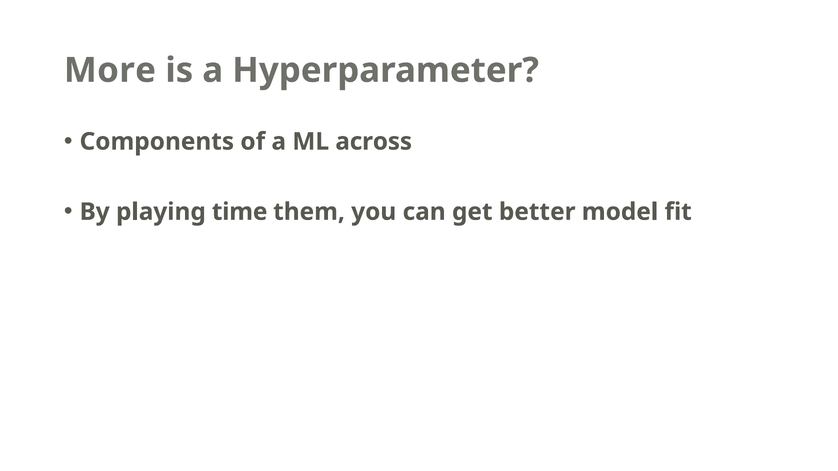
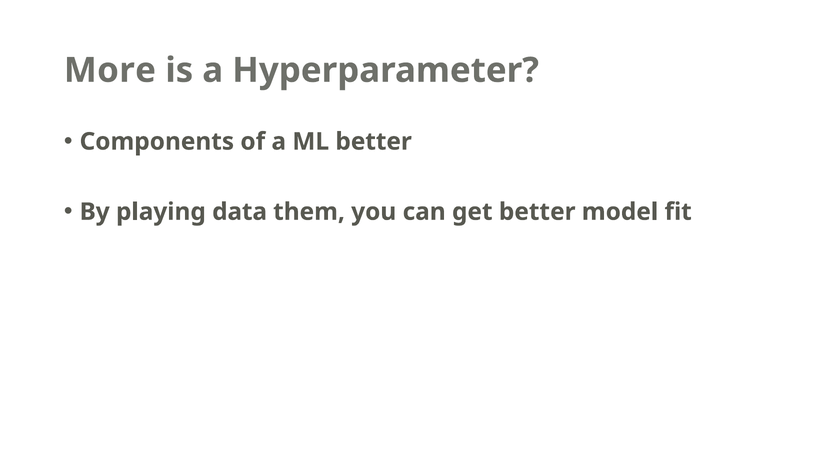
ML across: across -> better (374, 142)
time: time -> data (240, 212)
